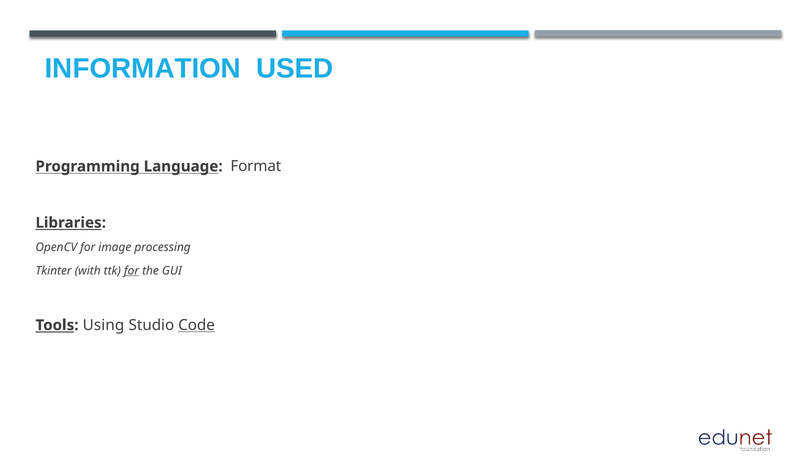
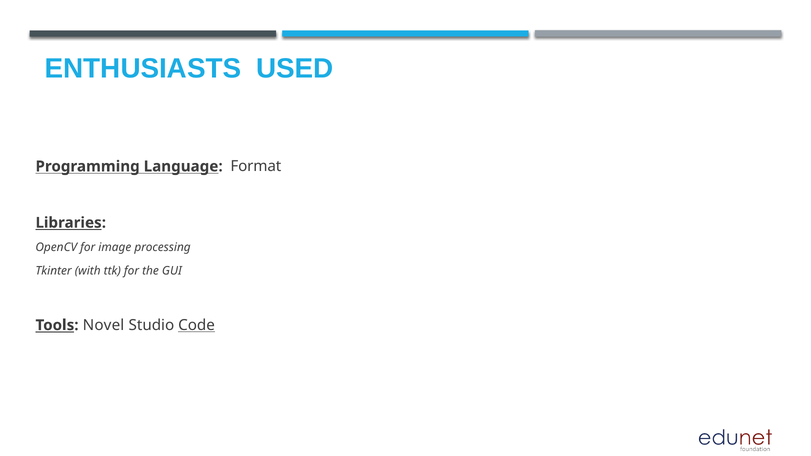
INFORMATION: INFORMATION -> ENTHUSIASTS (143, 68)
for underline: present -> none (132, 271)
Using: Using -> Novel (103, 325)
